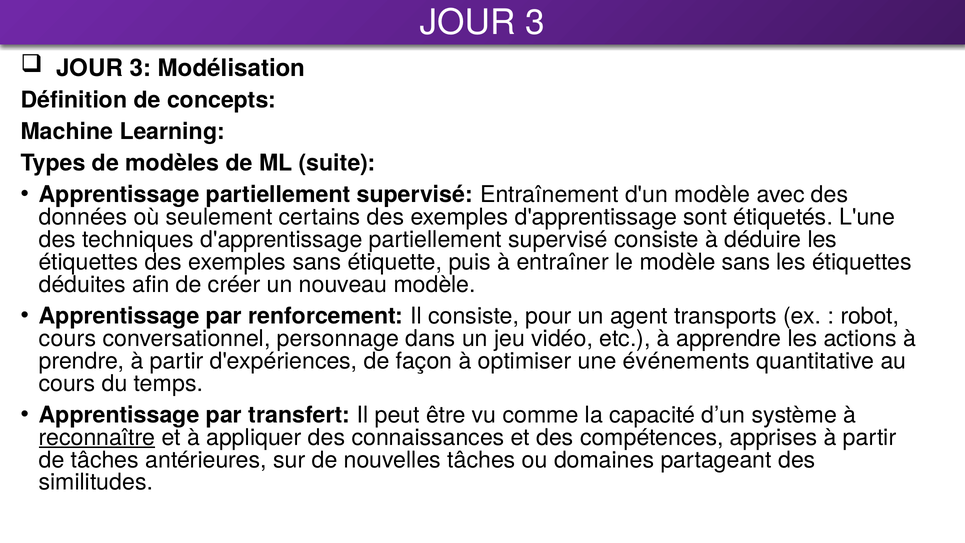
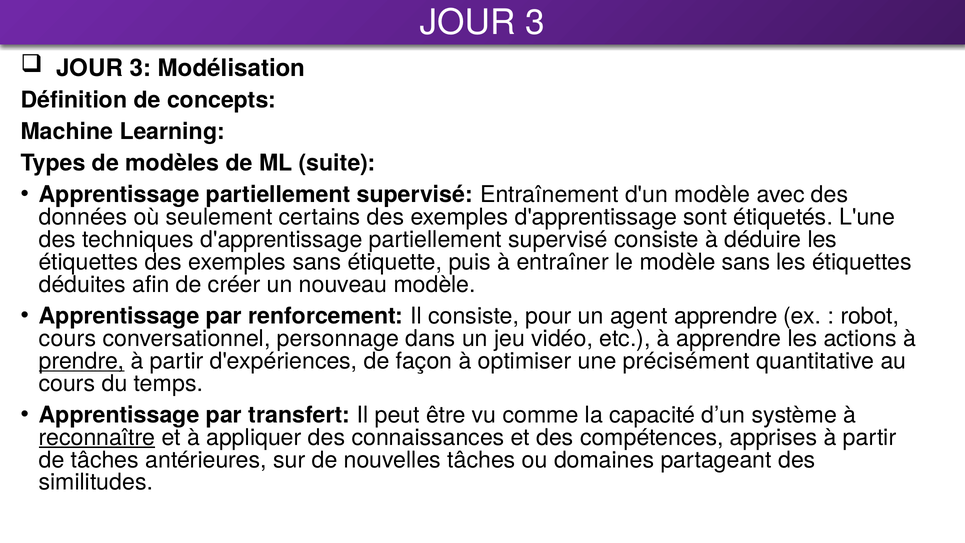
agent transports: transports -> apprendre (726, 316)
prendre underline: none -> present (82, 361)
événements: événements -> précisément (686, 361)
